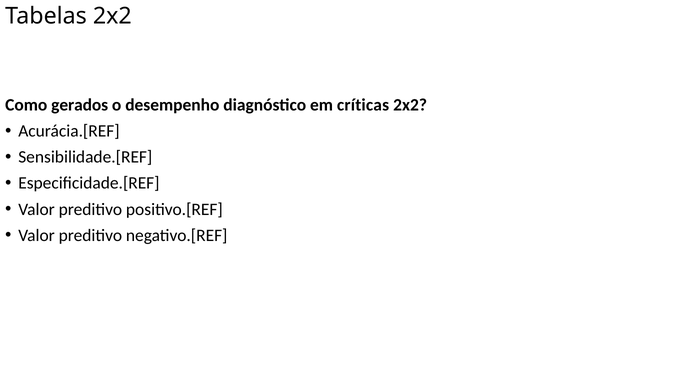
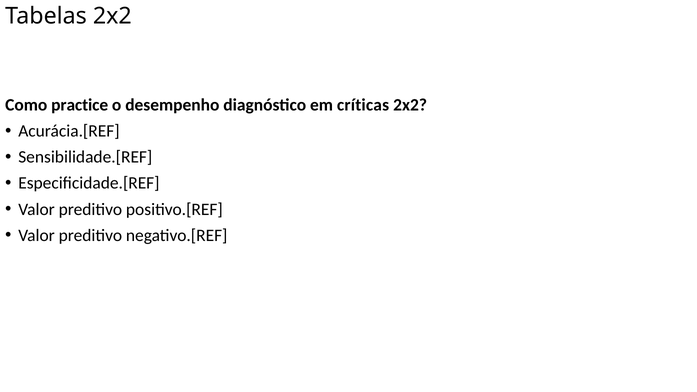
gerados: gerados -> practice (80, 105)
